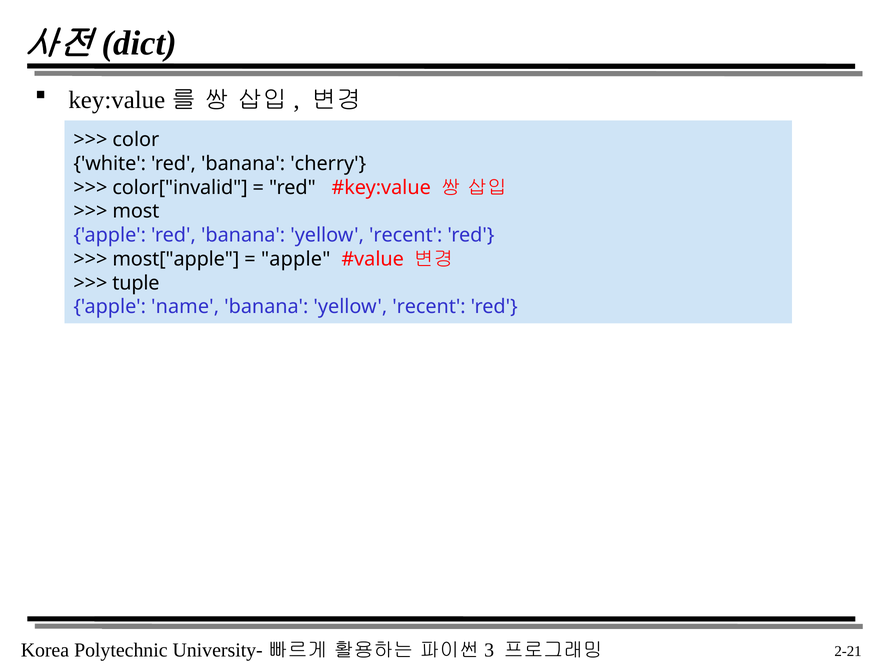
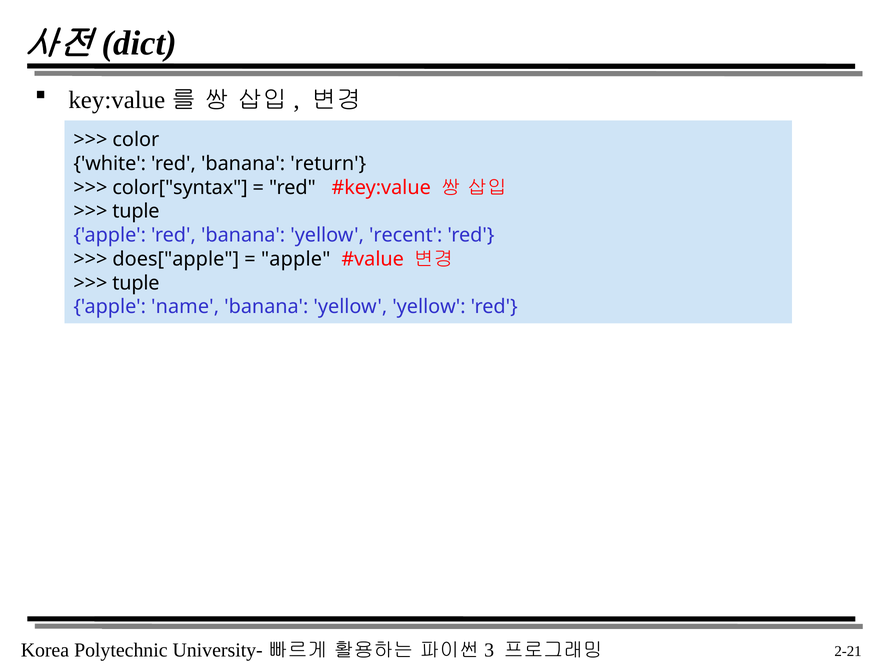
cherry: cherry -> return (328, 163)
color["invalid: color["invalid -> color["syntax (180, 187)
most: most -> tuple (136, 211)
most["apple: most["apple -> does["apple (176, 259)
recent: recent -> yellow (429, 307)
